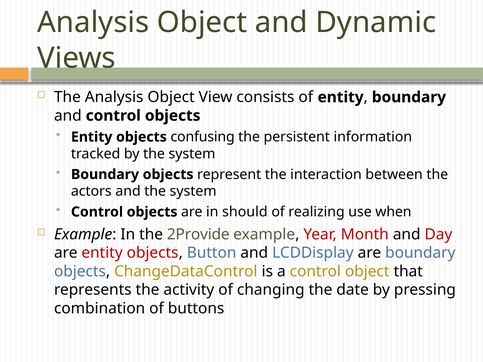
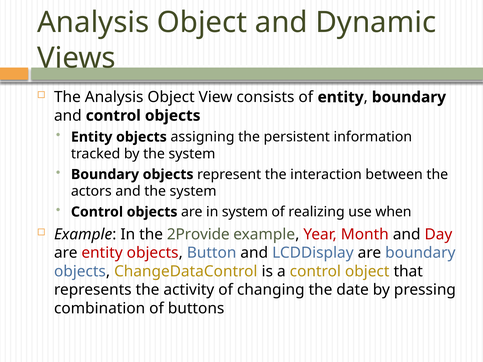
confusing: confusing -> assigning (203, 137)
in should: should -> system (245, 212)
